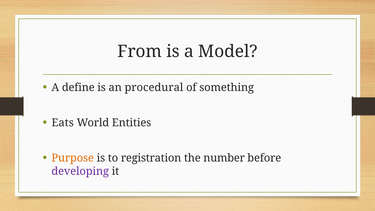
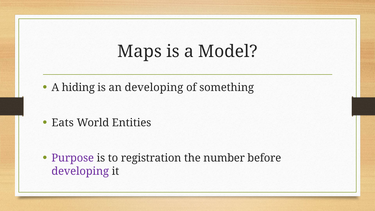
From: From -> Maps (140, 51)
define: define -> hiding (78, 87)
an procedural: procedural -> developing (154, 87)
Purpose colour: orange -> purple (73, 158)
